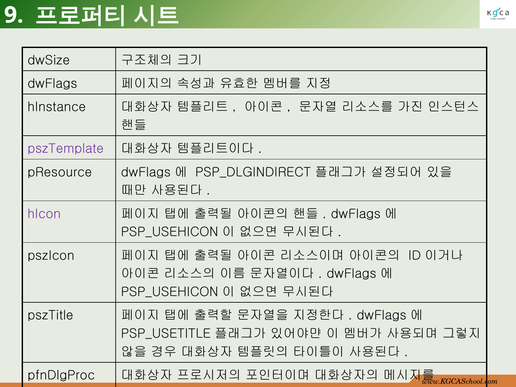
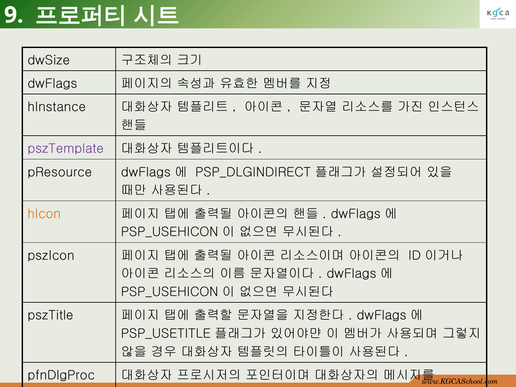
hIcon colour: purple -> orange (44, 214)
